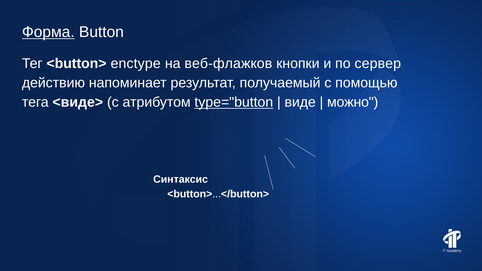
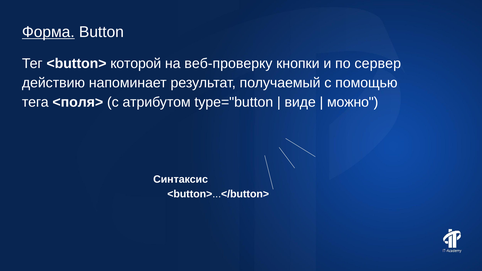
enctype: enctype -> которой (136, 64)
веб-флажков: веб-флажков -> веб-проверку (228, 64)
<виде>: <виде> -> <поля> (78, 102)
type="button underline: present -> none (234, 102)
